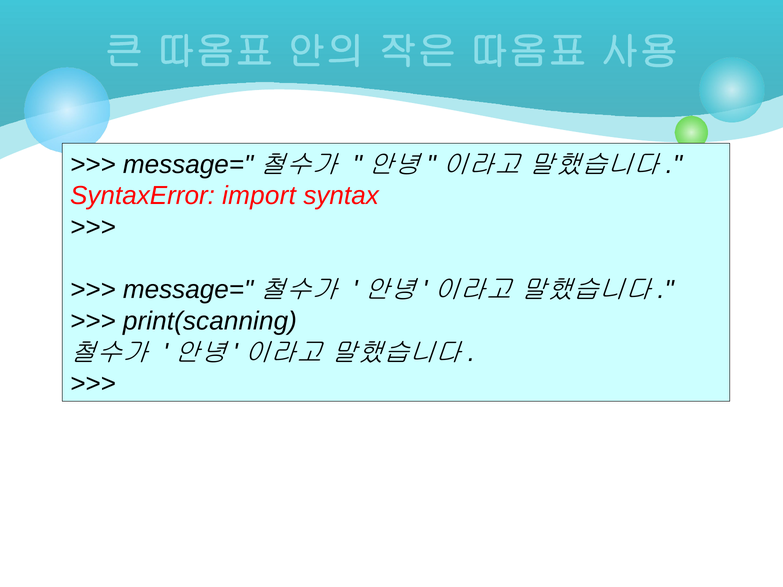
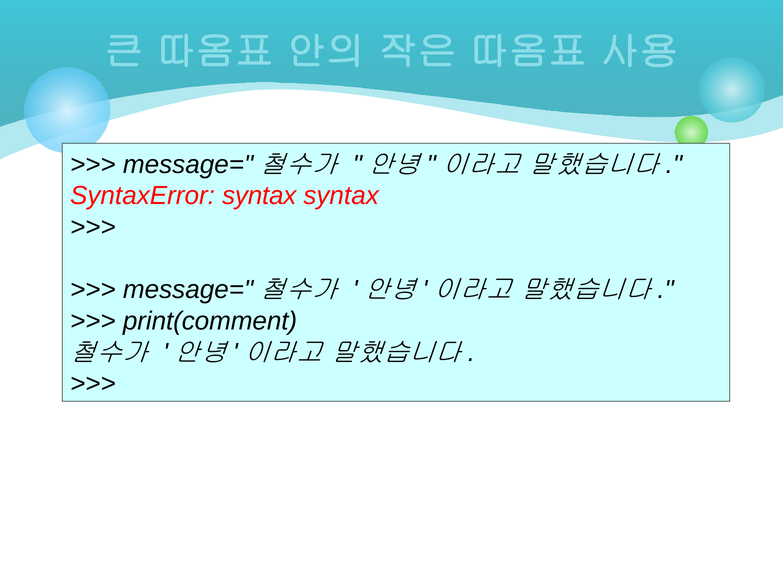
SyntaxError import: import -> syntax (259, 196)
print(scanning: print(scanning -> print(comment (210, 321)
